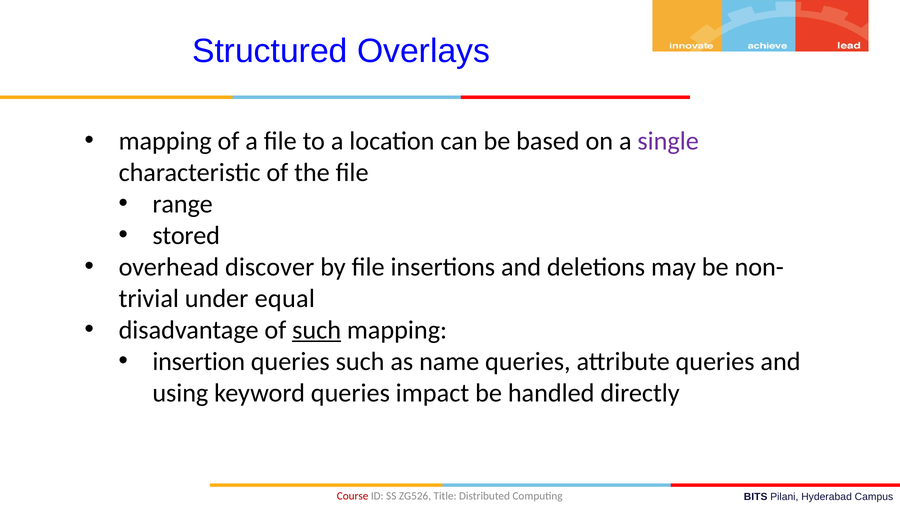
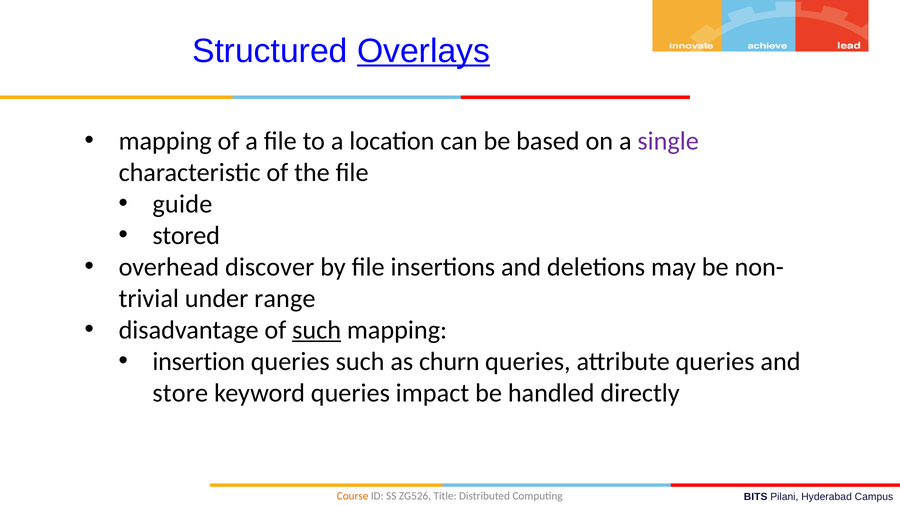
Overlays underline: none -> present (424, 51)
range: range -> guide (182, 204)
equal: equal -> range (285, 299)
name: name -> churn (449, 362)
using: using -> store (180, 393)
Course colour: red -> orange (353, 496)
